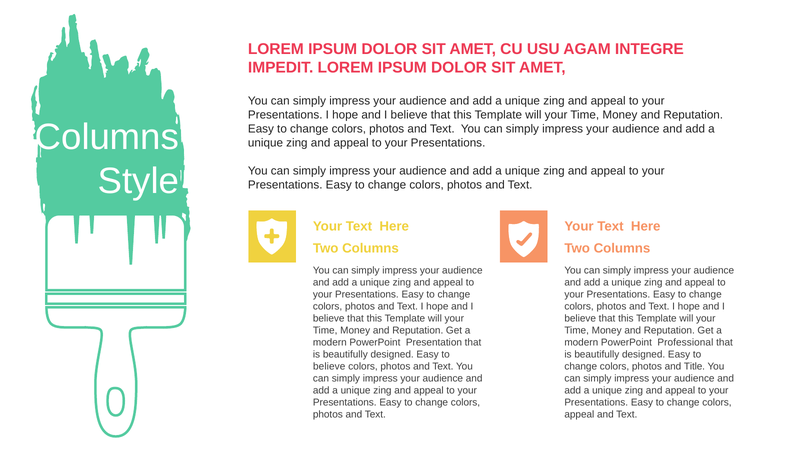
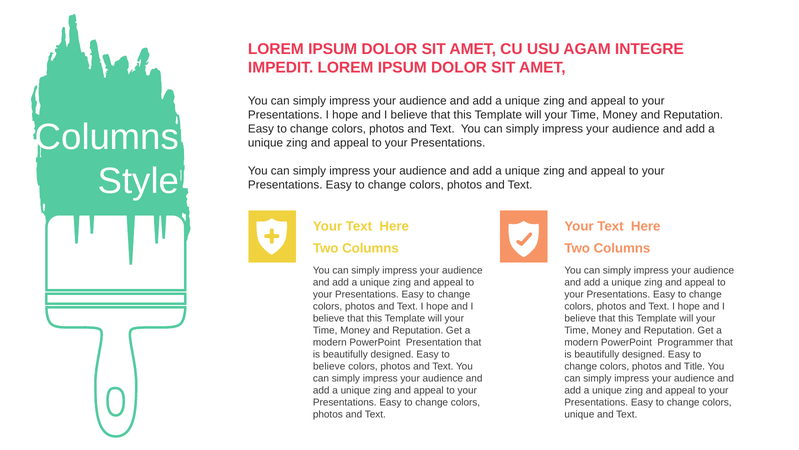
Professional: Professional -> Programmer (685, 342)
appeal: appeal -> unique (579, 414)
